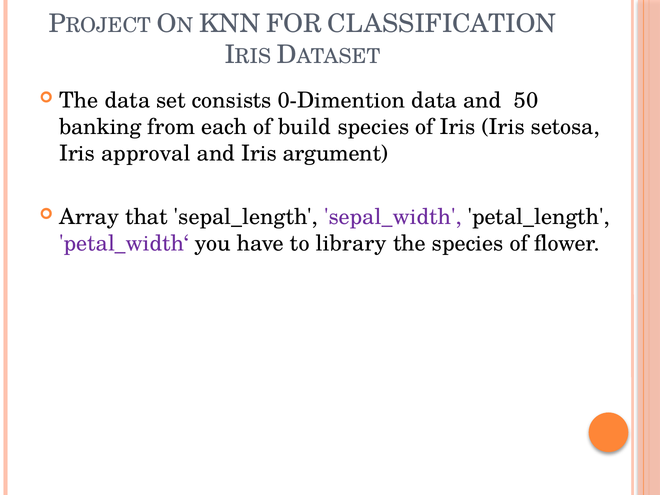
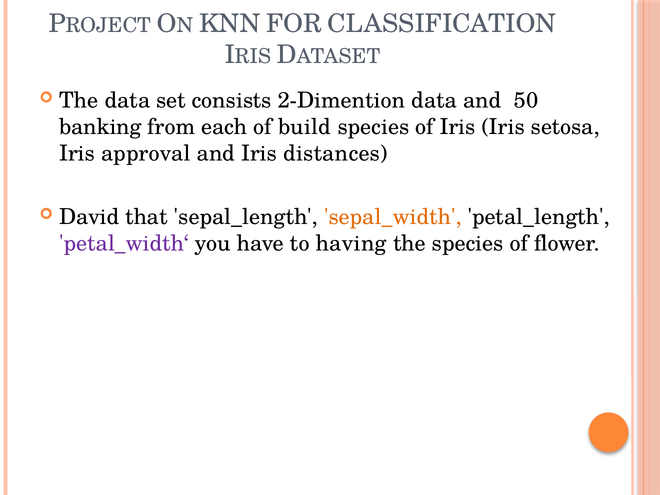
0-Dimention: 0-Dimention -> 2-Dimention (342, 100)
argument: argument -> distances (335, 153)
Array: Array -> David (89, 217)
sepal_width colour: purple -> orange (393, 217)
library: library -> having (351, 244)
